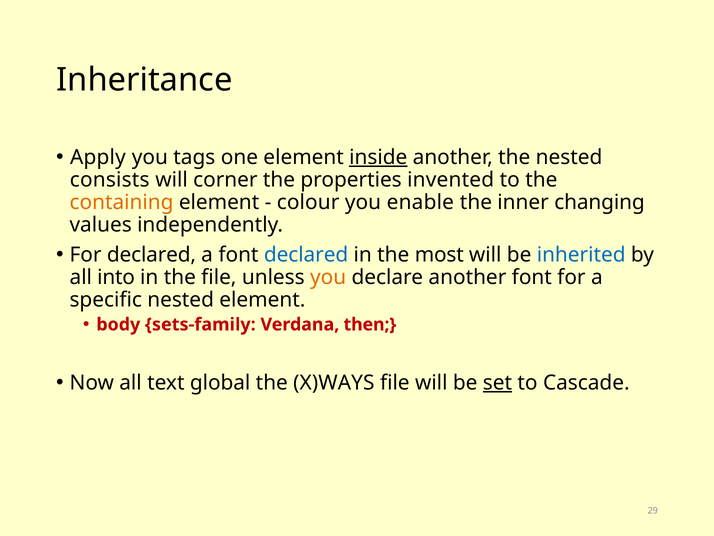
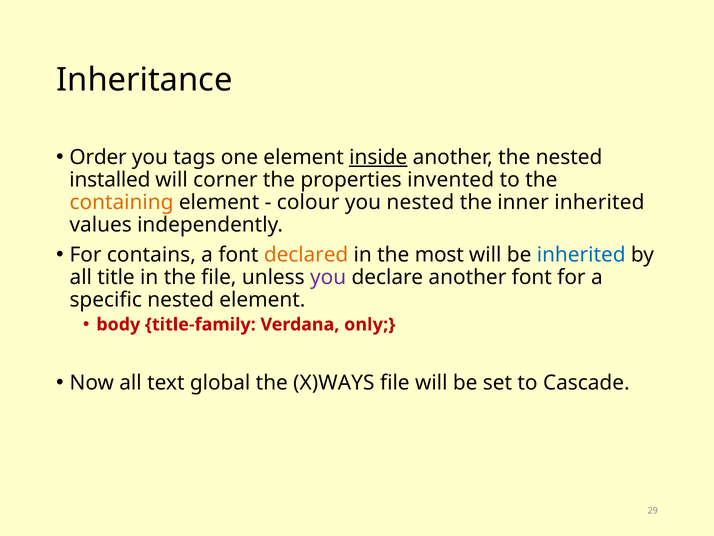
Apply: Apply -> Order (98, 157)
consists: consists -> installed (110, 180)
you enable: enable -> nested (420, 202)
inner changing: changing -> inherited (599, 202)
For declared: declared -> contains (151, 255)
declared colour: blue -> orange (306, 255)
into: into -> title (116, 277)
you colour: orange -> purple (328, 277)
sets-family: sets-family -> title-family (200, 324)
then: then -> only (370, 324)
set underline: present -> none (498, 382)
